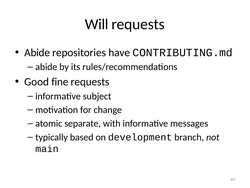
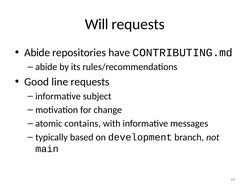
fine: fine -> line (60, 82)
separate: separate -> contains (83, 123)
